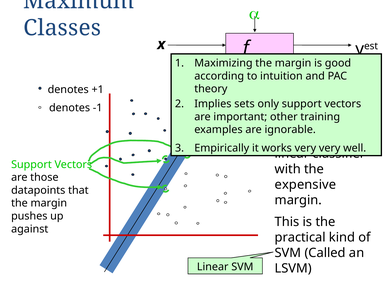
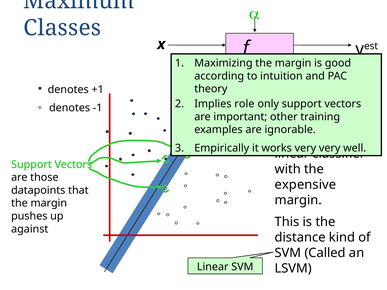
sets: sets -> role (244, 104)
practical: practical -> distance (300, 238)
